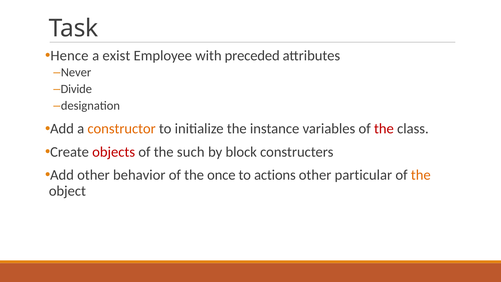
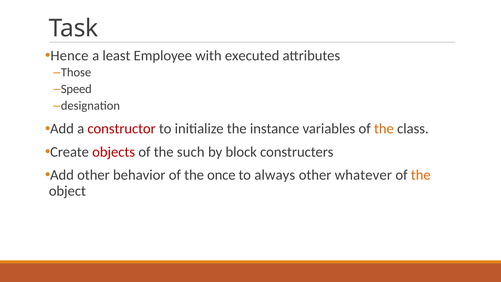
exist: exist -> least (116, 56)
preceded: preceded -> executed (252, 56)
Never: Never -> Those (76, 72)
Divide: Divide -> Speed (76, 89)
constructor colour: orange -> red (122, 129)
the colour: red -> orange (384, 129)
actions: actions -> always (275, 175)
particular: particular -> whatever (363, 175)
